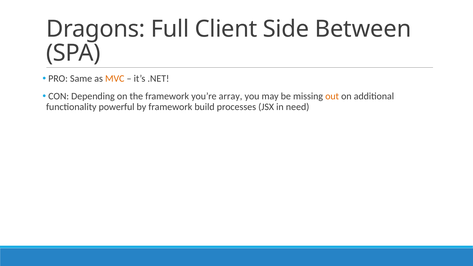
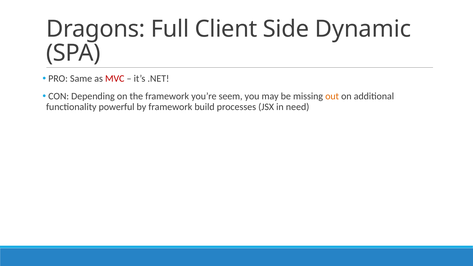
Between: Between -> Dynamic (363, 29)
MVC colour: orange -> red (115, 79)
array: array -> seem (231, 96)
